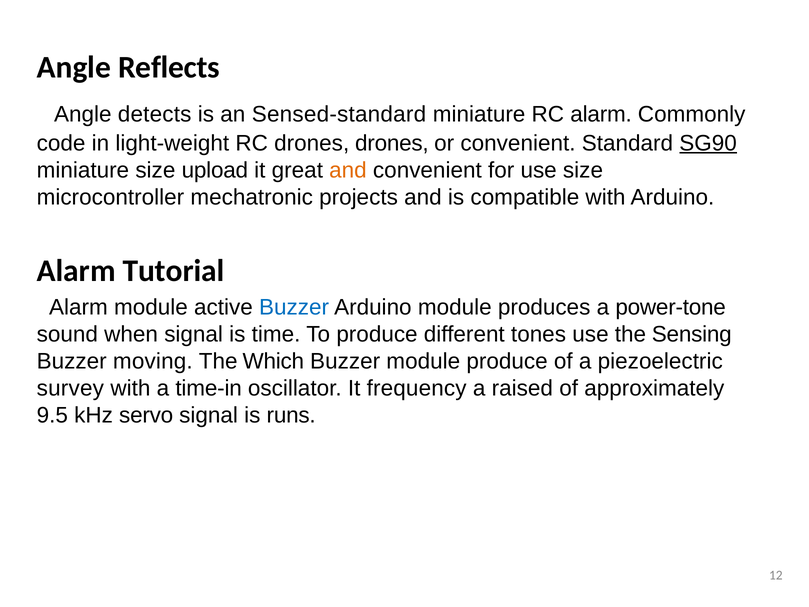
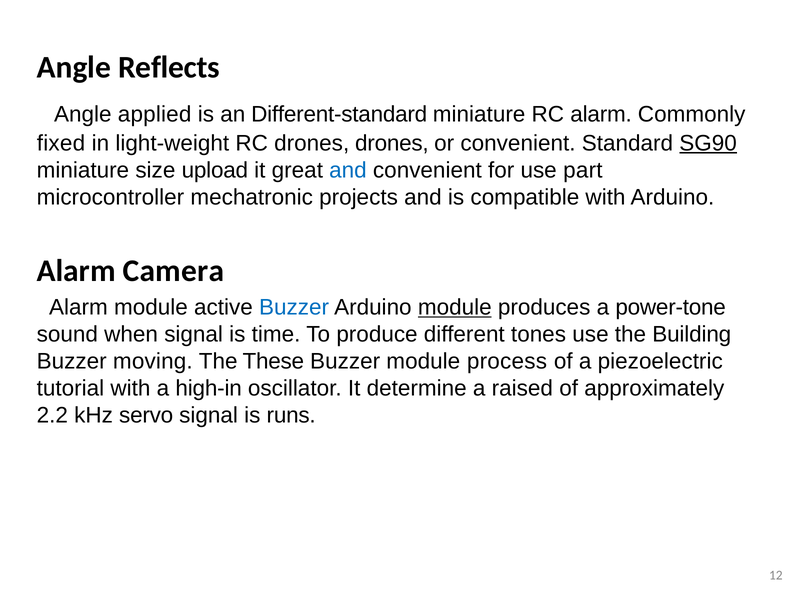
detects: detects -> applied (155, 114)
Sensed-standard: Sensed-standard -> Different-standard (339, 114)
code: code -> fixed (61, 143)
and colour: orange -> blue (348, 170)
use size: size -> part (583, 170)
Tutorial: Tutorial -> Camera (173, 271)
module underline: none -> present (455, 307)
Sensing: Sensing -> Building (692, 334)
Which: Which -> These (273, 361)
module produce: produce -> process (507, 361)
survey: survey -> tutorial (70, 388)
time-in: time-in -> high-in (209, 388)
frequency: frequency -> determine (417, 388)
9.5: 9.5 -> 2.2 (52, 415)
